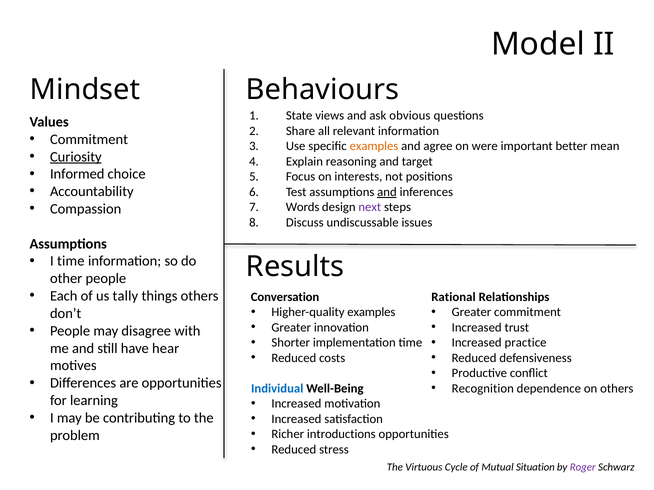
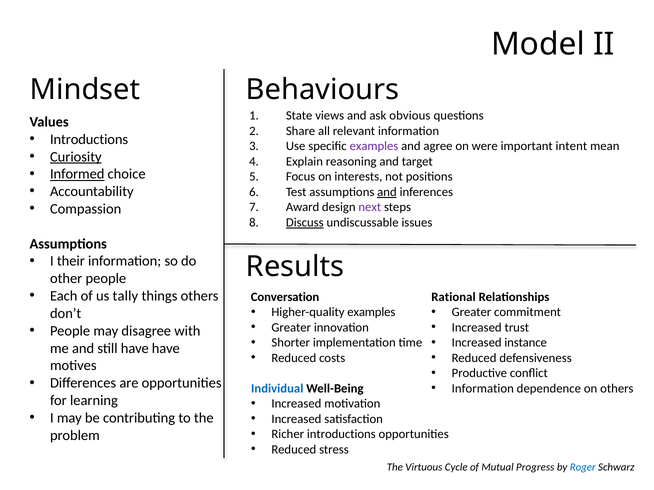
Commitment: Commitment -> Introductions (89, 139)
examples colour: orange -> purple (374, 146)
better: better -> intent (571, 146)
Informed underline: none -> present (77, 174)
Words: Words -> Award (303, 207)
Discuss underline: none -> present (305, 223)
I time: time -> their (71, 261)
practice: practice -> instance (526, 343)
have hear: hear -> have (166, 349)
Recognition: Recognition -> Information (483, 389)
Situation: Situation -> Progress (535, 468)
Roger colour: purple -> blue (583, 468)
